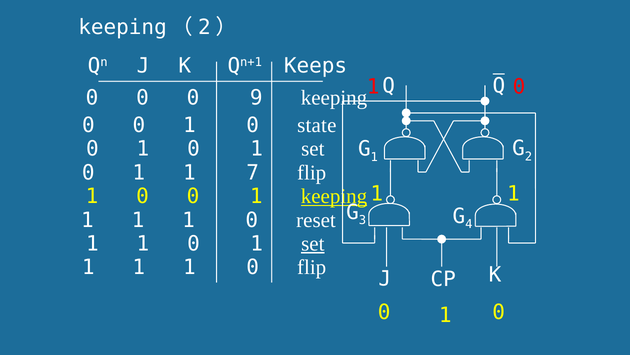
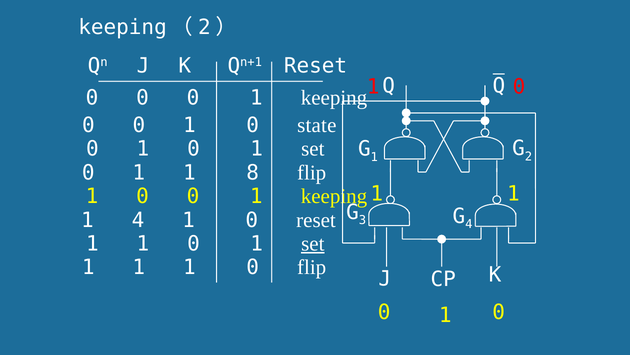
Qn+1 Keeps: Keeps -> Reset (315, 66)
0 0 0 9: 9 -> 1 (256, 98)
7: 7 -> 8 (253, 172)
keeping underline: present -> none (334, 196)
1: 1 -> 4 (138, 220)
